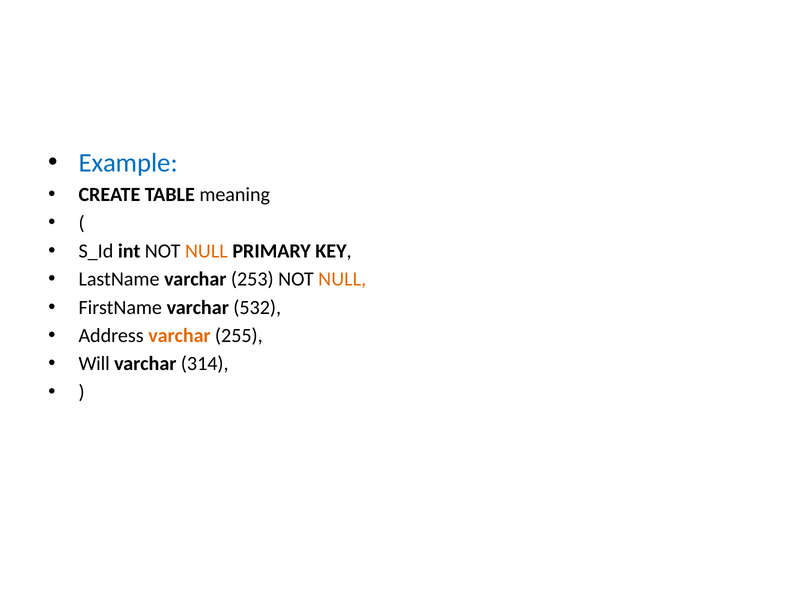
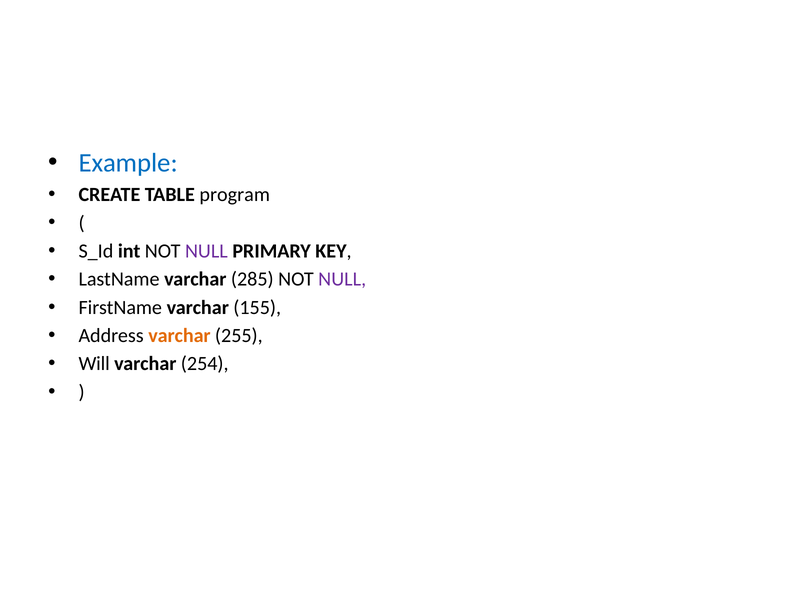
meaning: meaning -> program (235, 195)
NULL colour: orange -> purple (206, 251)
253: 253 -> 285 (252, 279)
NULL colour: orange -> purple (342, 279)
532: 532 -> 155 (257, 307)
314: 314 -> 254 (205, 364)
